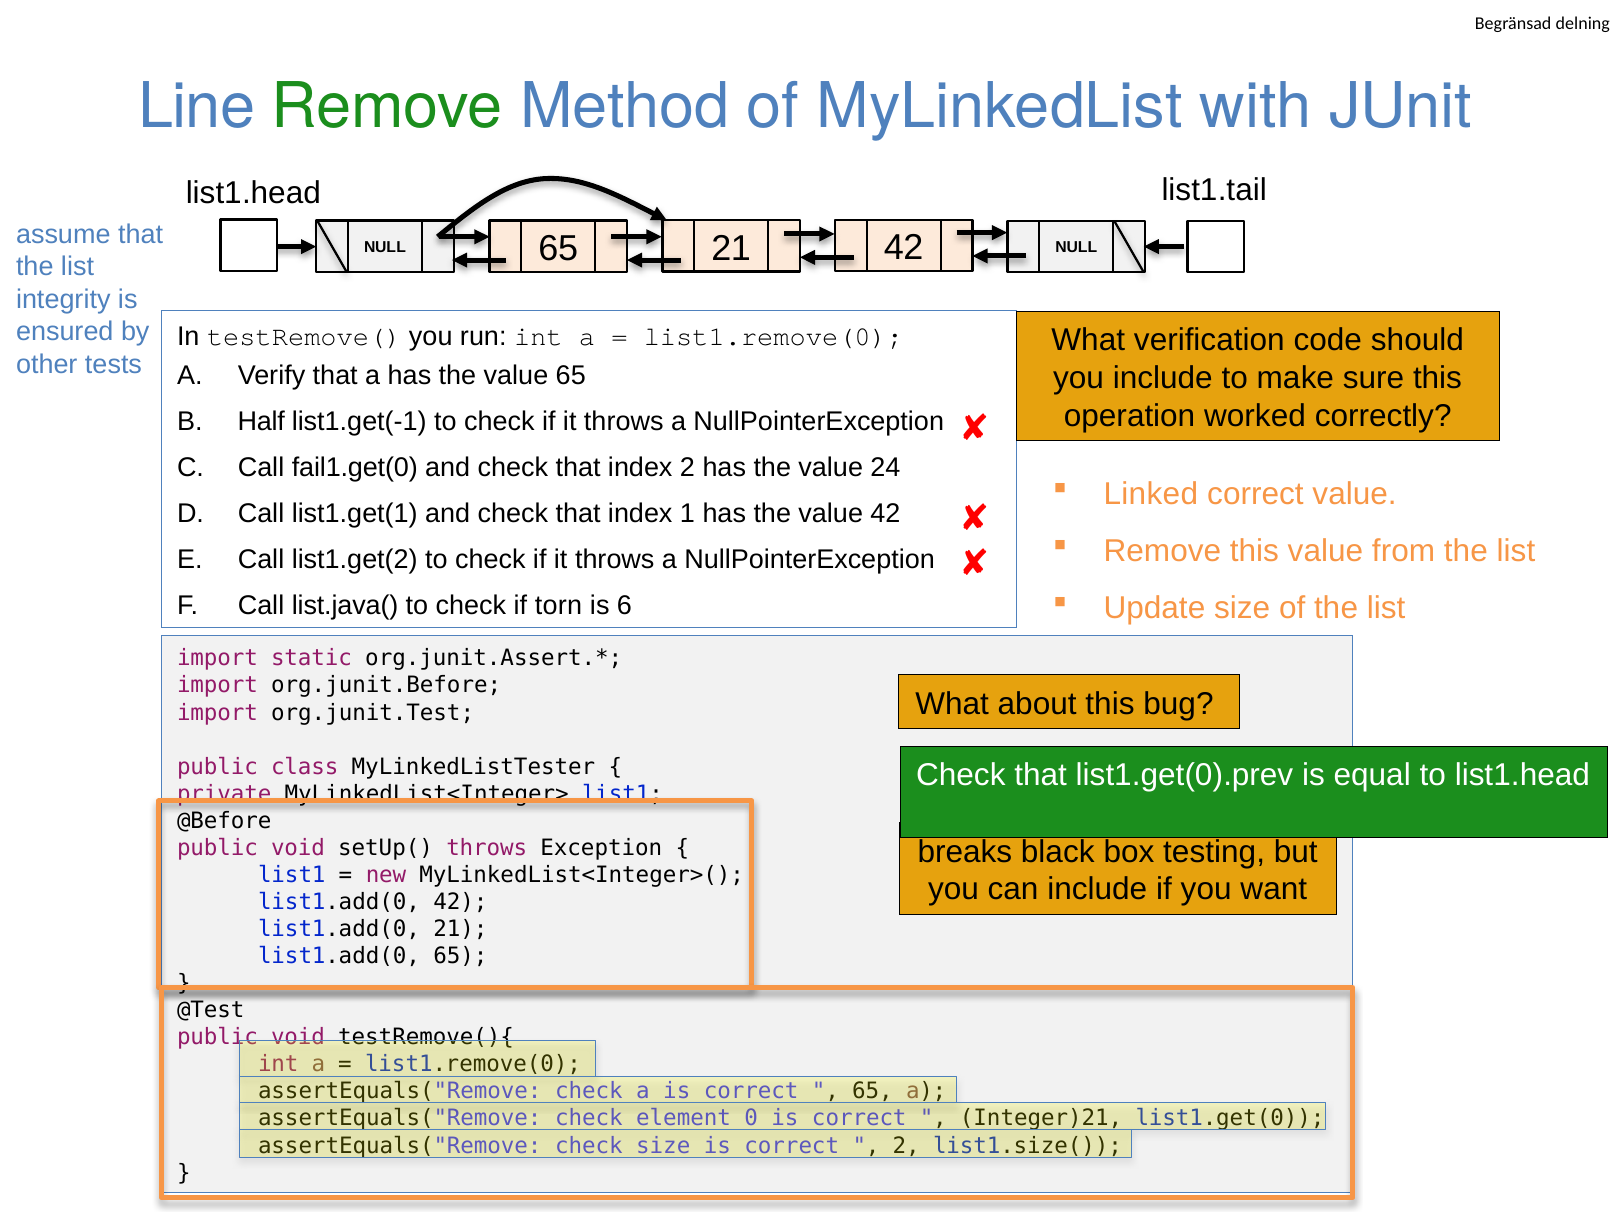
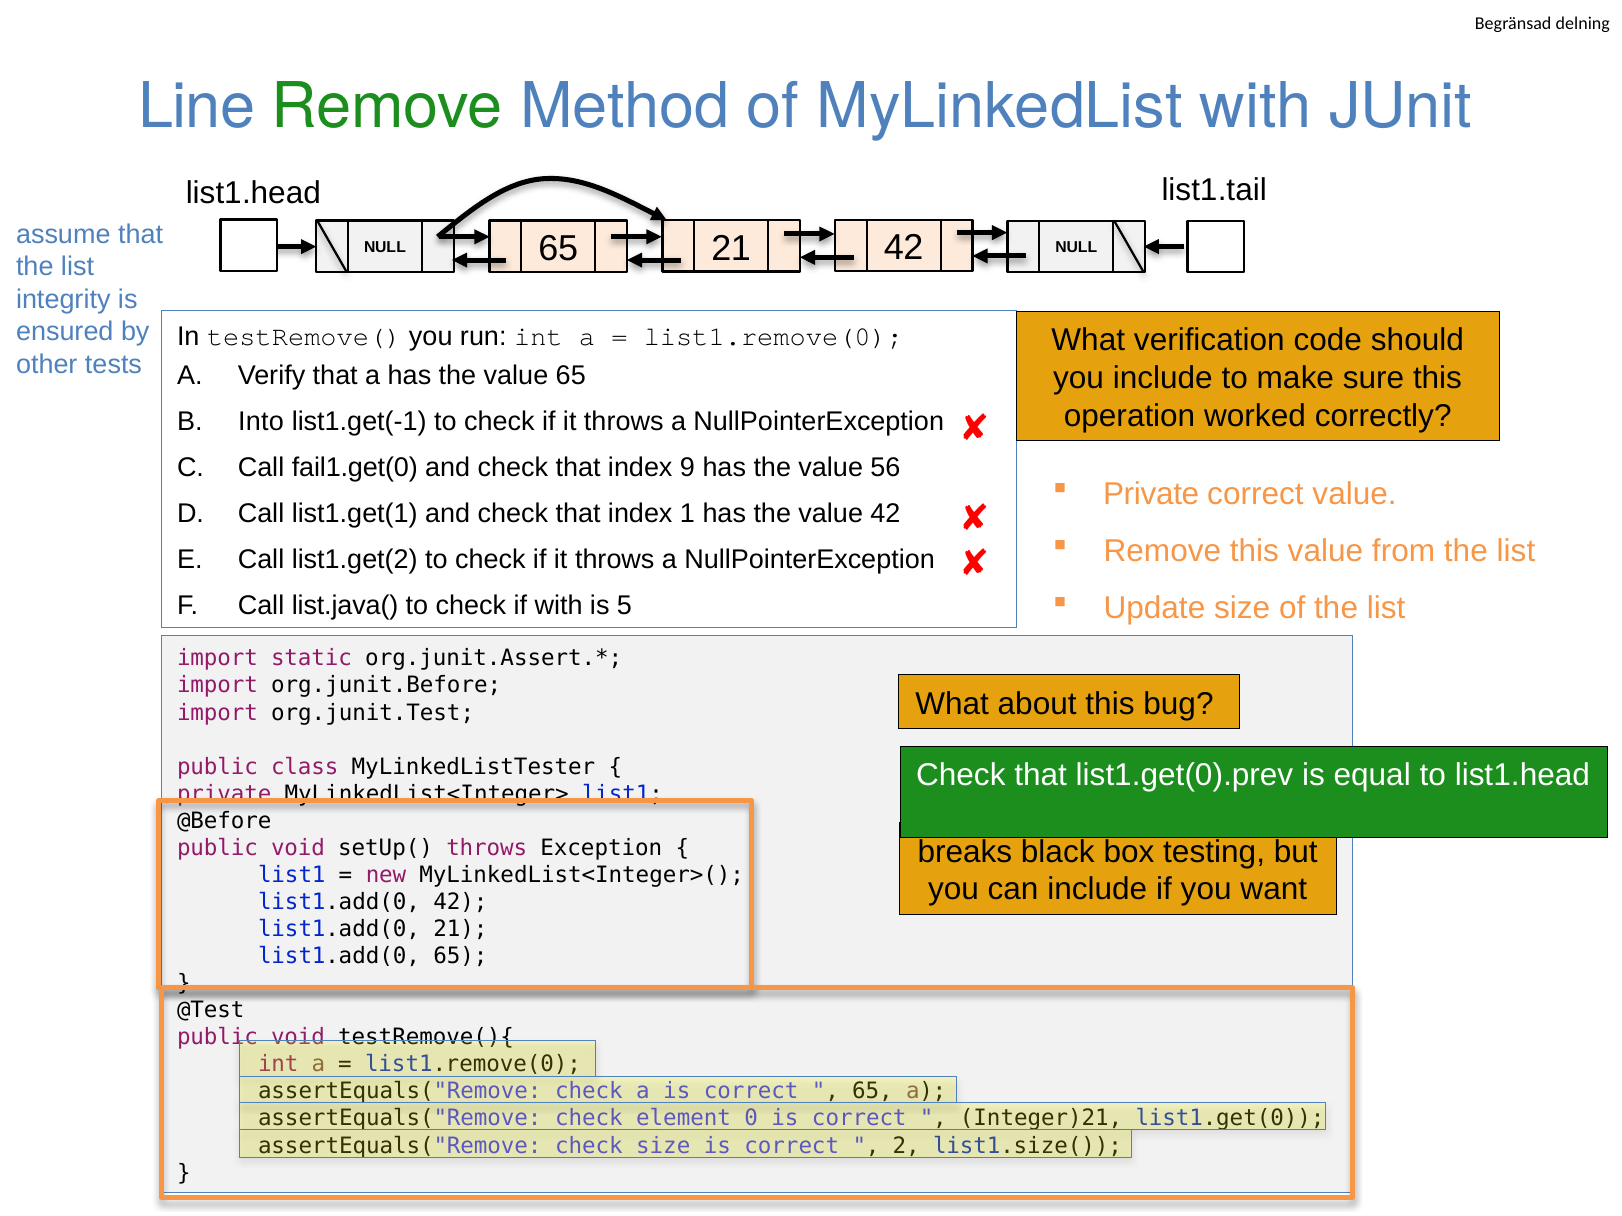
Half: Half -> Into (261, 422)
index 2: 2 -> 9 (687, 468)
24: 24 -> 56 (885, 468)
Linked: Linked -> Private (1151, 495)
if torn: torn -> with (559, 606)
6: 6 -> 5 (624, 606)
